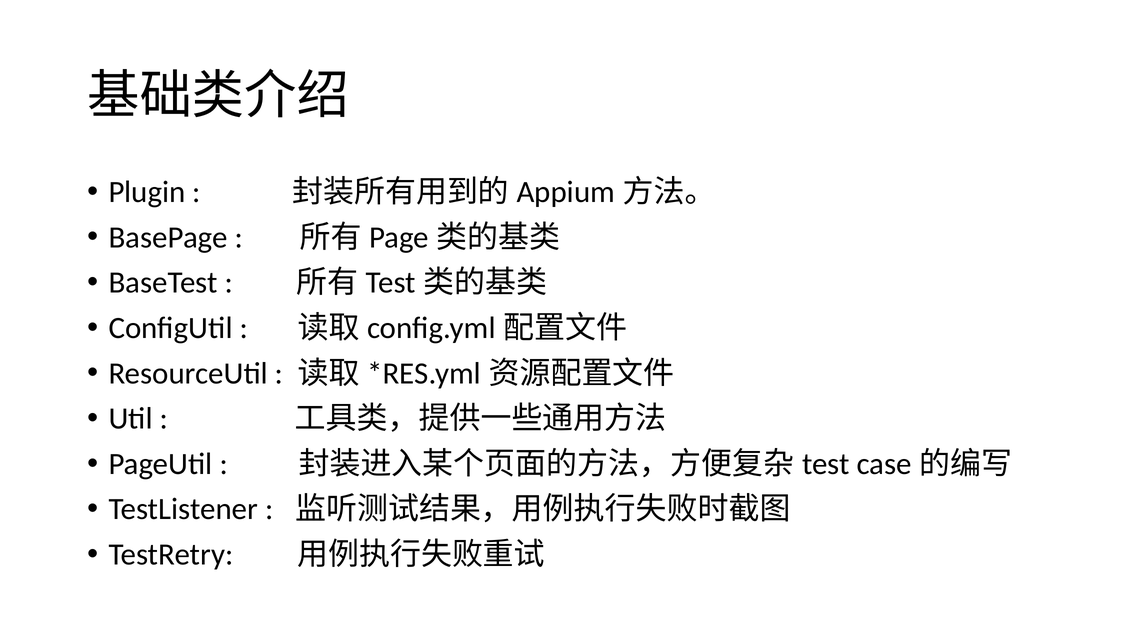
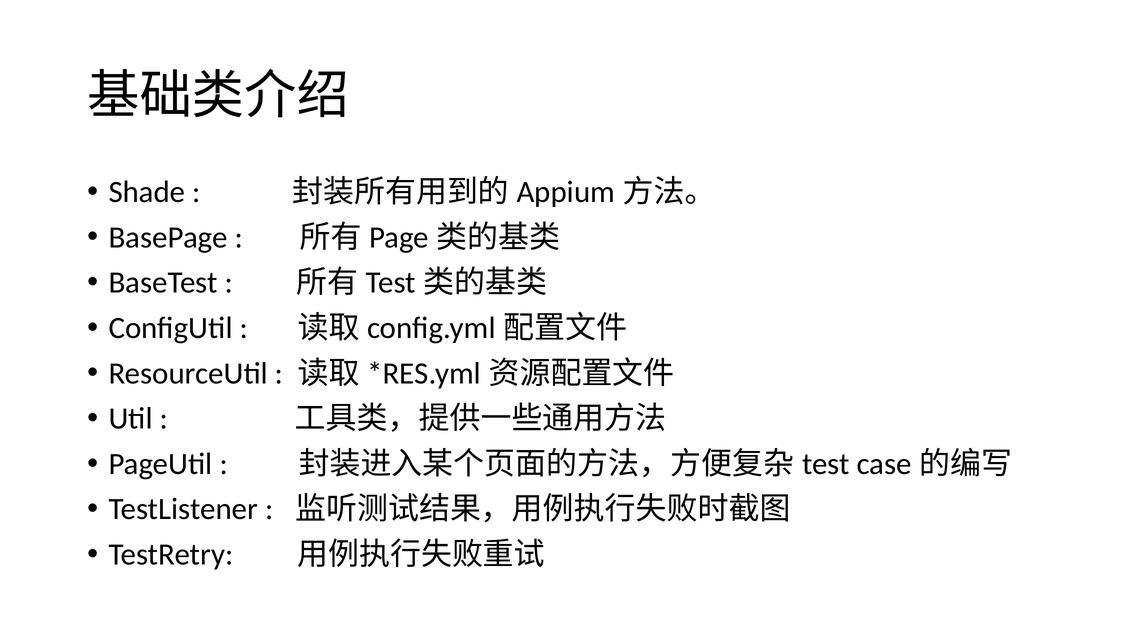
Plugin: Plugin -> Shade (147, 192)
